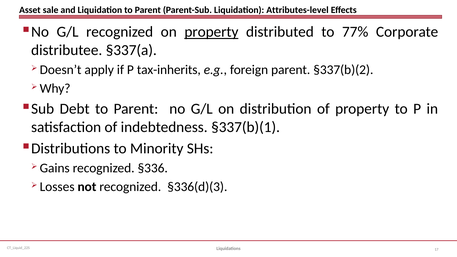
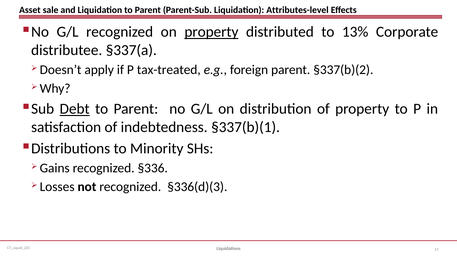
77%: 77% -> 13% (355, 32)
tax-inherits: tax-inherits -> tax-treated (169, 70)
Debt underline: none -> present (75, 109)
